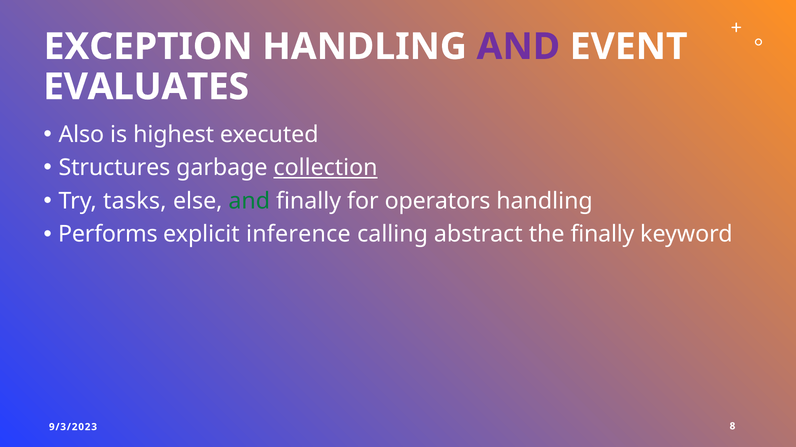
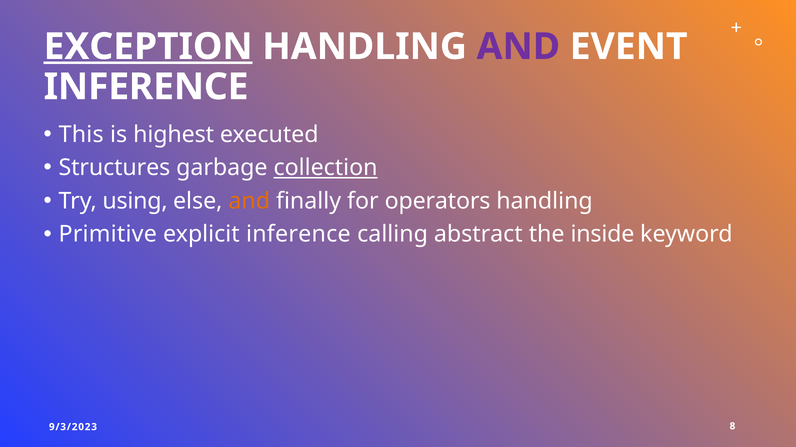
EXCEPTION underline: none -> present (148, 47)
EVALUATES: EVALUATES -> INFERENCE (146, 87)
Also: Also -> This (81, 135)
tasks: tasks -> using (135, 201)
and colour: green -> orange (249, 201)
Performs: Performs -> Primitive (108, 235)
the finally: finally -> inside (602, 235)
